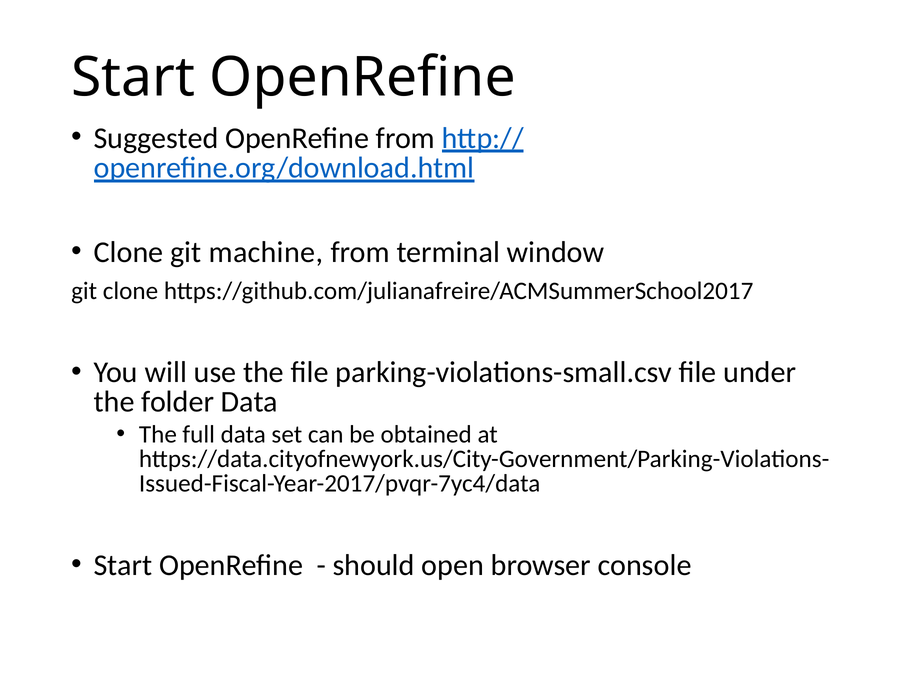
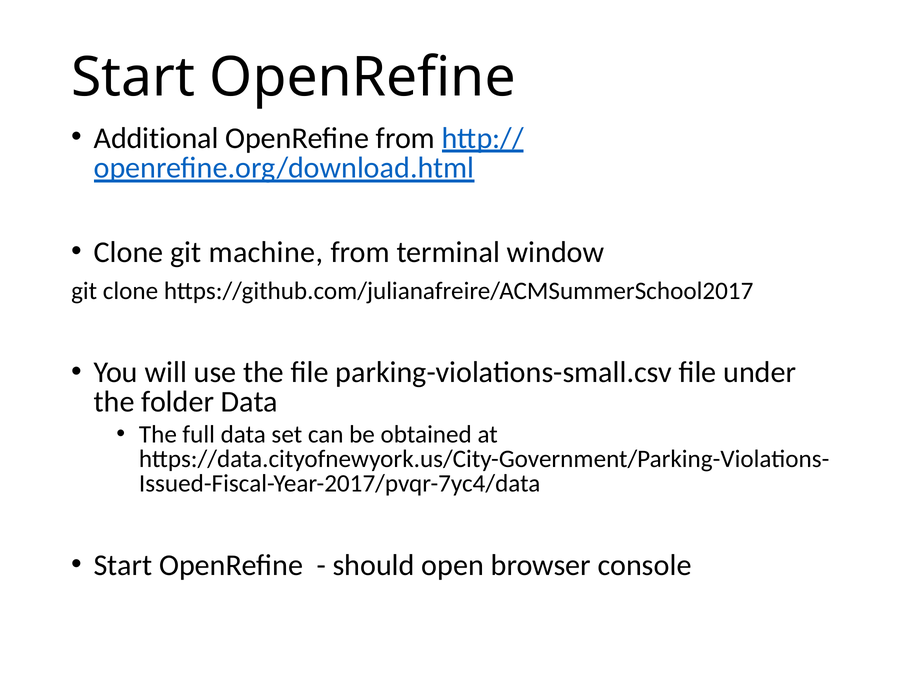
Suggested: Suggested -> Additional (156, 138)
